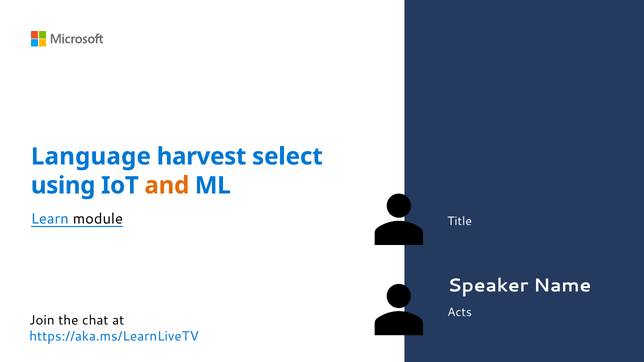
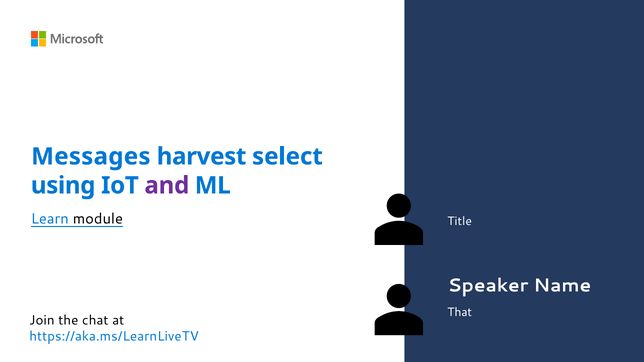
Language: Language -> Messages (91, 157)
and colour: orange -> purple (167, 186)
Acts: Acts -> That (460, 312)
